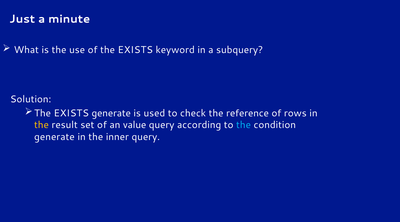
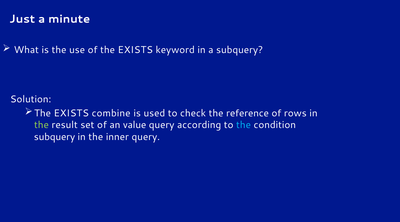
EXISTS generate: generate -> combine (111, 113)
the colour: yellow -> light green (41, 125)
generate: generate -> subquery (55, 137)
